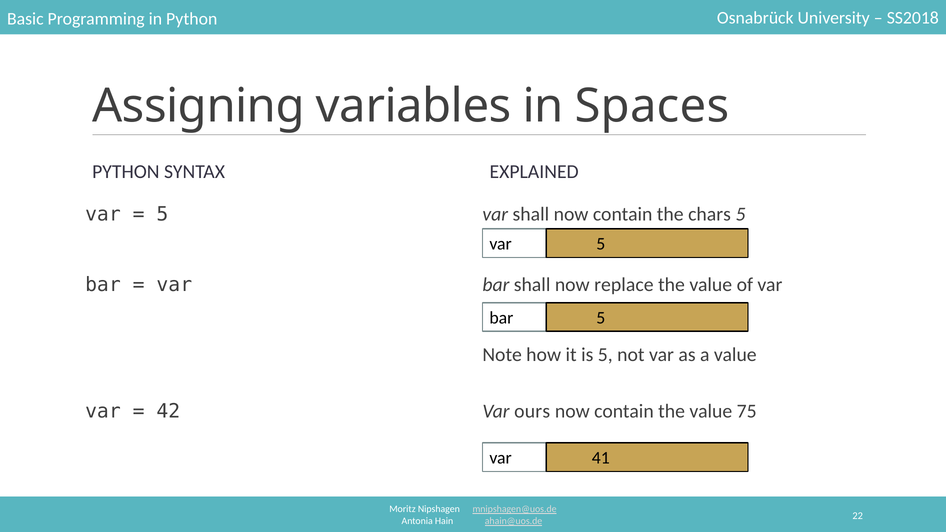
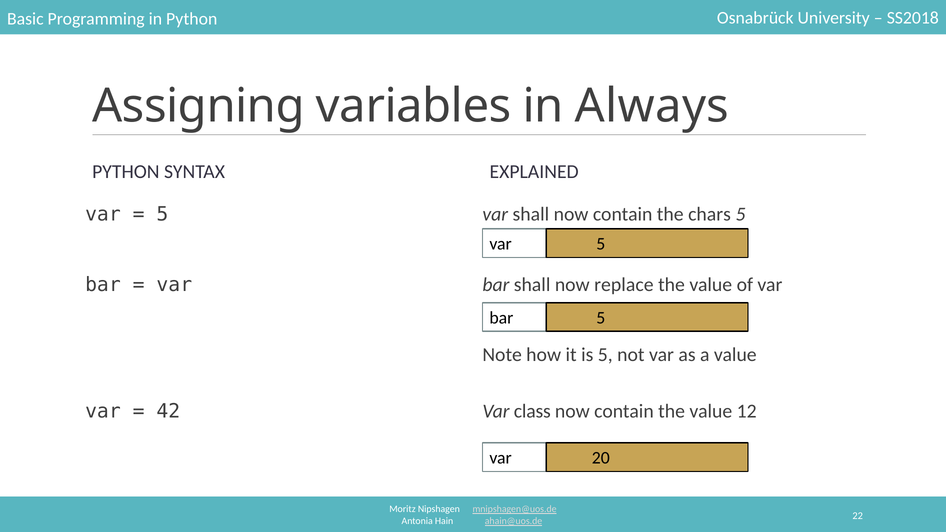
Spaces: Spaces -> Always (652, 106)
ours: ours -> class (532, 411)
75: 75 -> 12 (747, 411)
41: 41 -> 20 (601, 458)
